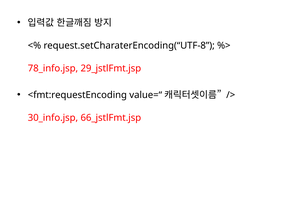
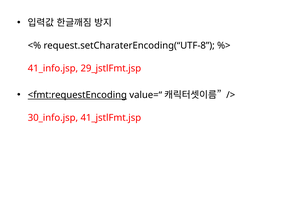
78_info.jsp: 78_info.jsp -> 41_info.jsp (53, 68)
<fmt:requestEncoding underline: none -> present (77, 95)
66_jstlFmt.jsp: 66_jstlFmt.jsp -> 41_jstlFmt.jsp (111, 118)
